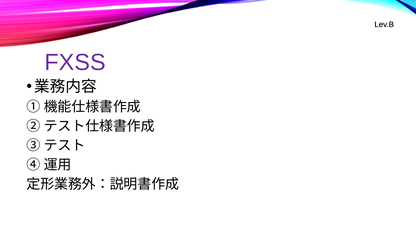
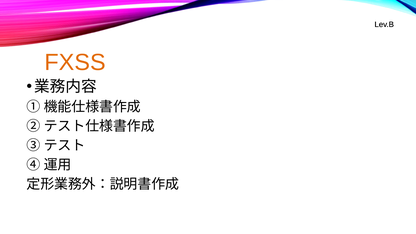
FXSS colour: purple -> orange (75, 62)
